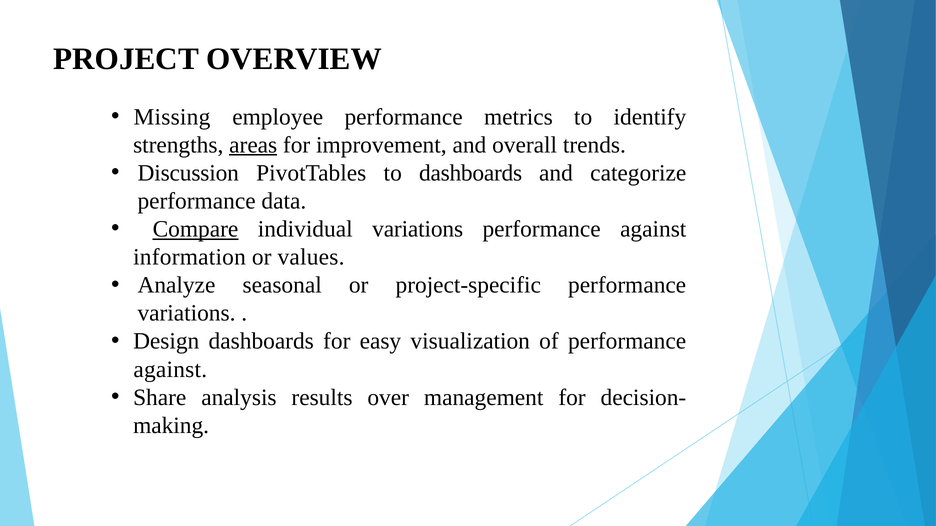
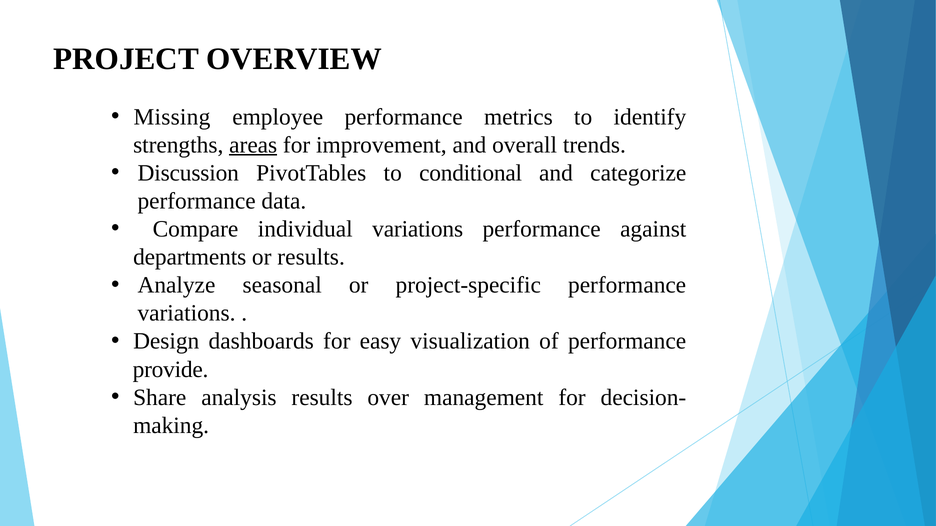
to dashboards: dashboards -> conditional (471, 173)
Compare underline: present -> none (195, 229)
information: information -> departments (190, 257)
or values: values -> results (311, 257)
against: against -> provide (171, 370)
